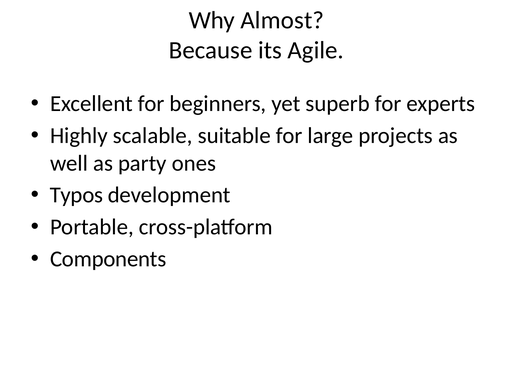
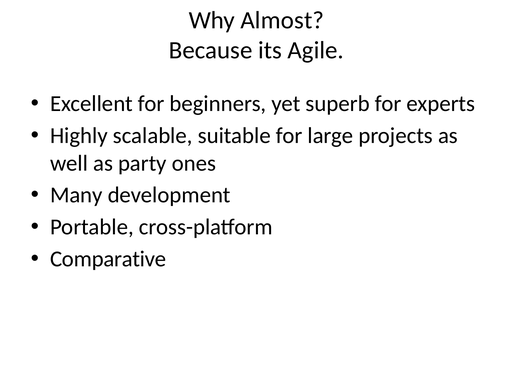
Typos: Typos -> Many (76, 195)
Components: Components -> Comparative (108, 259)
